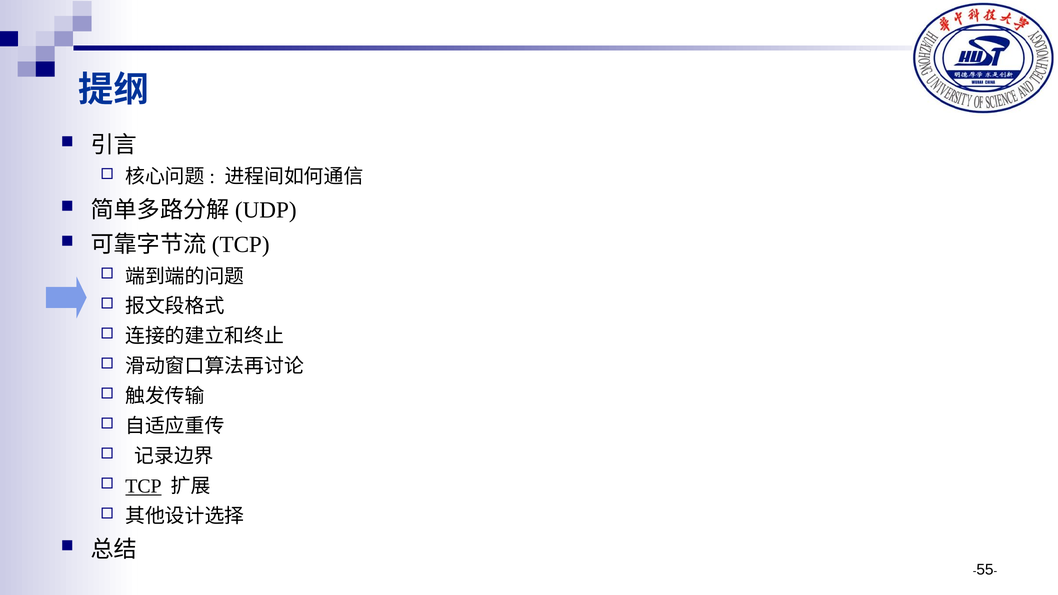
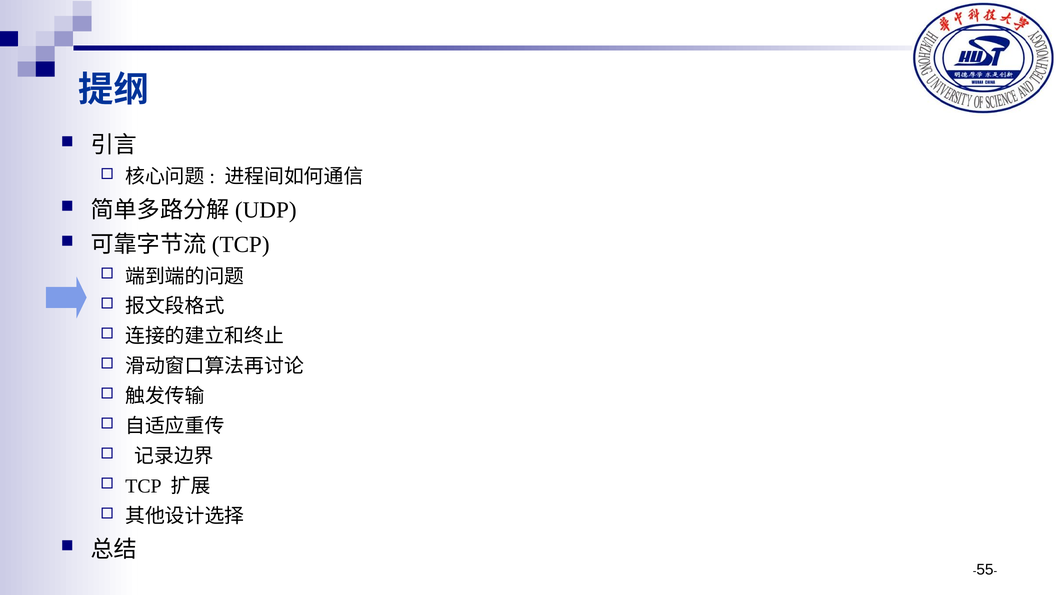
TCP underline: present -> none (143, 486)
